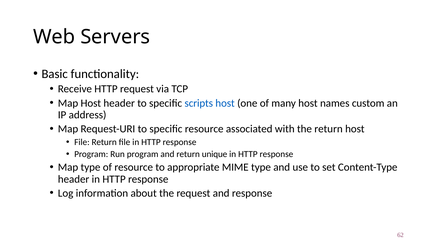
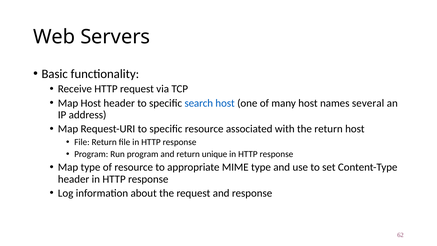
scripts: scripts -> search (199, 103)
custom: custom -> several (368, 103)
